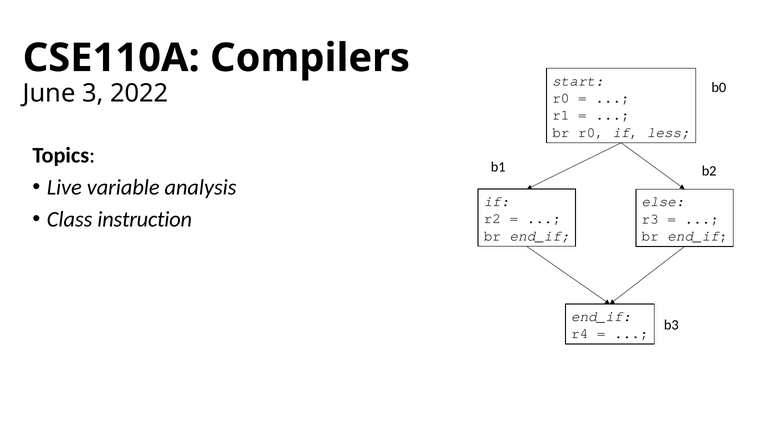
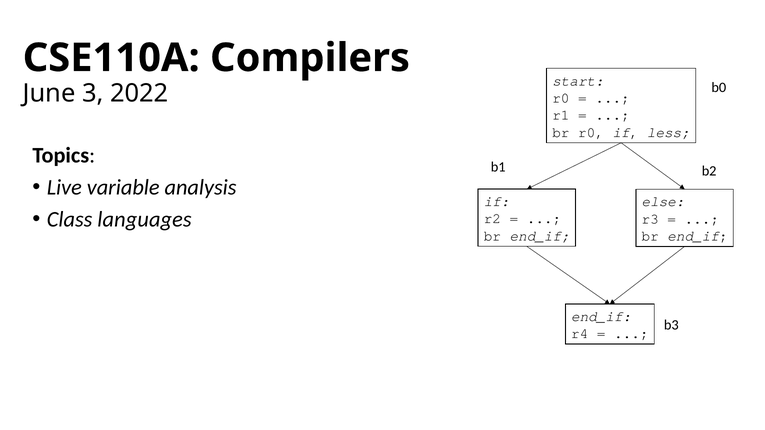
instruction: instruction -> languages (145, 220)
